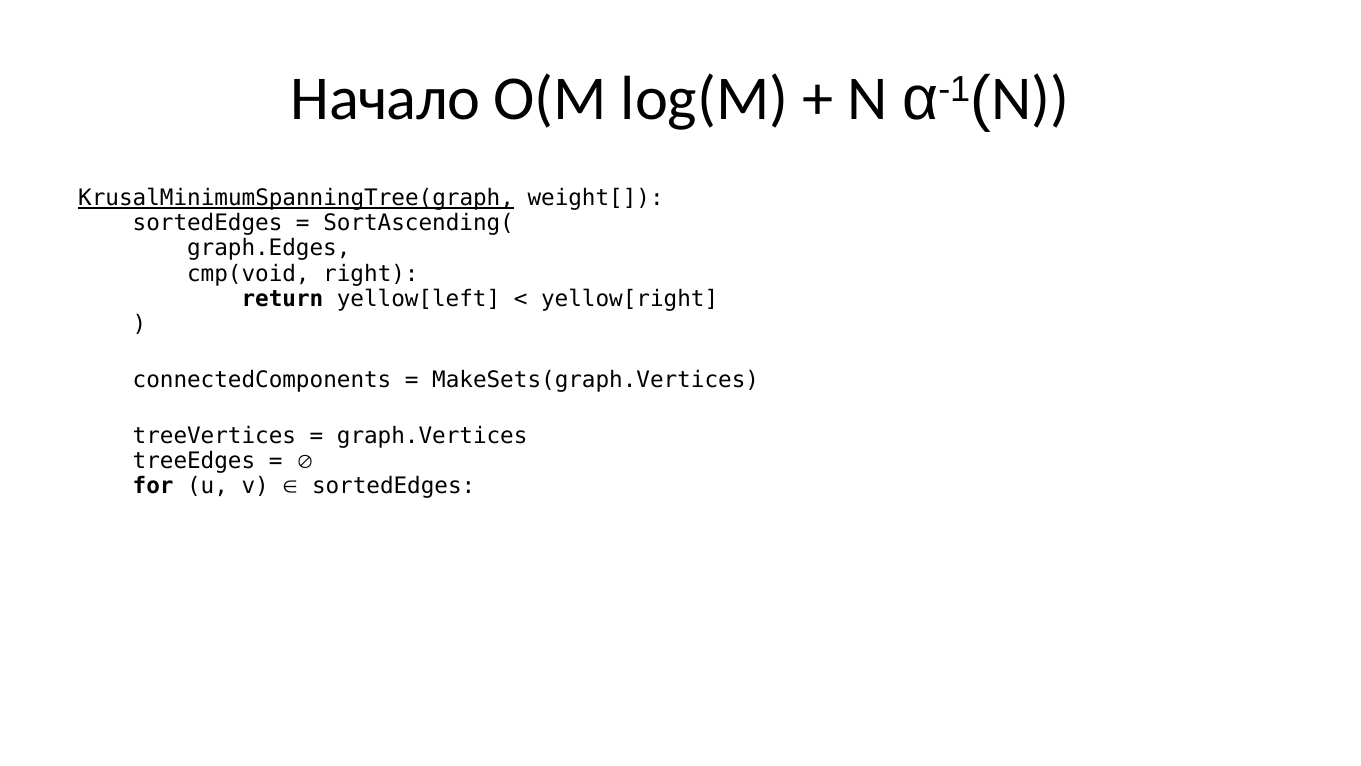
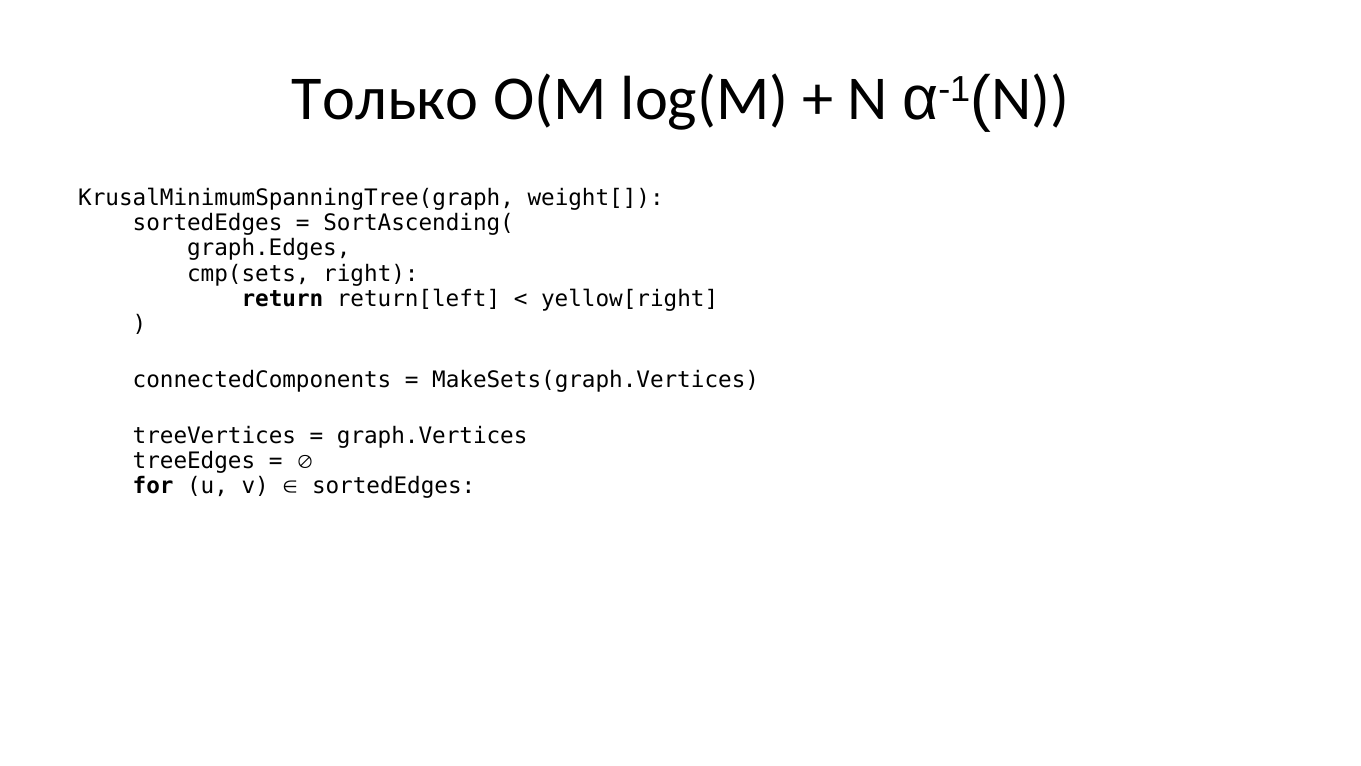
Начало: Начало -> Только (385, 99)
KrusalMinimumSpanningTree(graph underline: present -> none (296, 198)
cmp(void: cmp(void -> cmp(sets (248, 274)
yellow[left: yellow[left -> return[left (419, 299)
